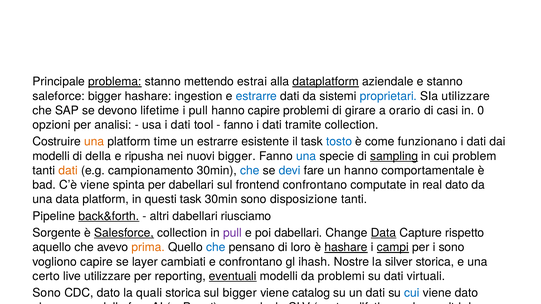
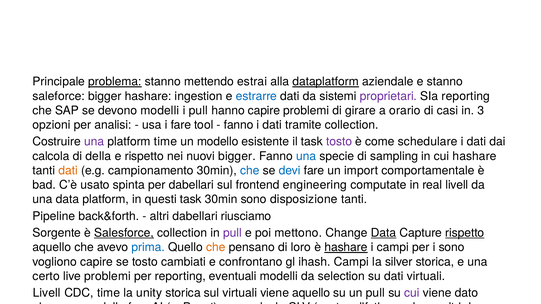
proprietari colour: blue -> purple (388, 96)
SIa utilizzare: utilizzare -> reporting (466, 96)
devono lifetime: lifetime -> modelli (160, 111)
0: 0 -> 3 (481, 111)
usa i dati: dati -> fare (181, 125)
una colour: orange -> purple (94, 142)
estrarre: estrarre -> modello (218, 142)
tosto colour: blue -> purple (339, 142)
come funzionano: funzionano -> schedulare (428, 142)
modelli: modelli -> calcola (51, 156)
e ripusha: ripusha -> rispetto (144, 156)
sampling underline: present -> none (394, 156)
cui problem: problem -> hashare (475, 156)
un hanno: hanno -> import (361, 171)
C’è viene: viene -> usato (95, 185)
frontend confrontano: confrontano -> engineering (315, 185)
real dato: dato -> livell (457, 185)
back&forth underline: present -> none (109, 216)
poi dabellari: dabellari -> mettono (298, 233)
rispetto underline: none -> present (465, 233)
prima colour: orange -> blue (148, 248)
che colour: blue -> orange (216, 248)
campi underline: present -> none (393, 248)
se layer: layer -> tosto (145, 262)
ihash Nostre: Nostre -> Campi (351, 262)
live utilizzare: utilizzare -> problemi (108, 276)
eventuali underline: present -> none (233, 276)
da problemi: problemi -> selection (341, 276)
Sono: Sono -> Livell (47, 293)
CDC dato: dato -> time (109, 293)
quali: quali -> unity (149, 293)
sul bigger: bigger -> virtuali (240, 293)
viene catalog: catalog -> aquello (311, 293)
un dati: dati -> pull (375, 293)
cui colour: blue -> purple (412, 293)
